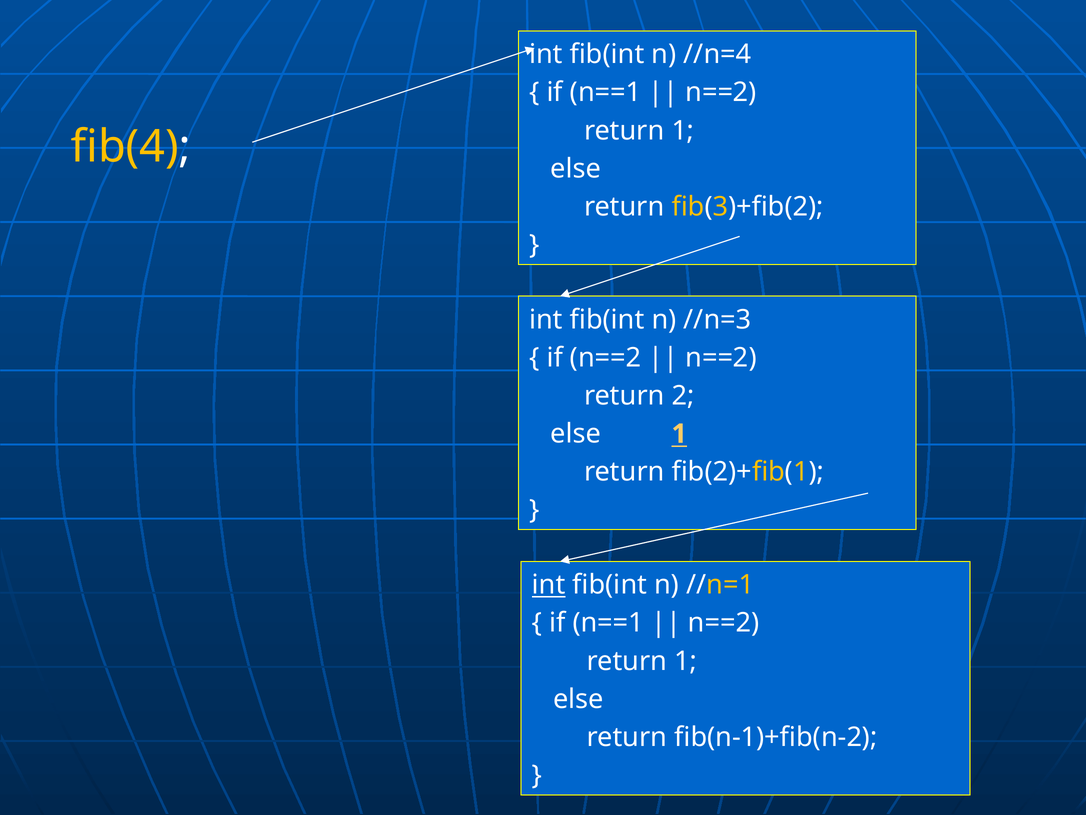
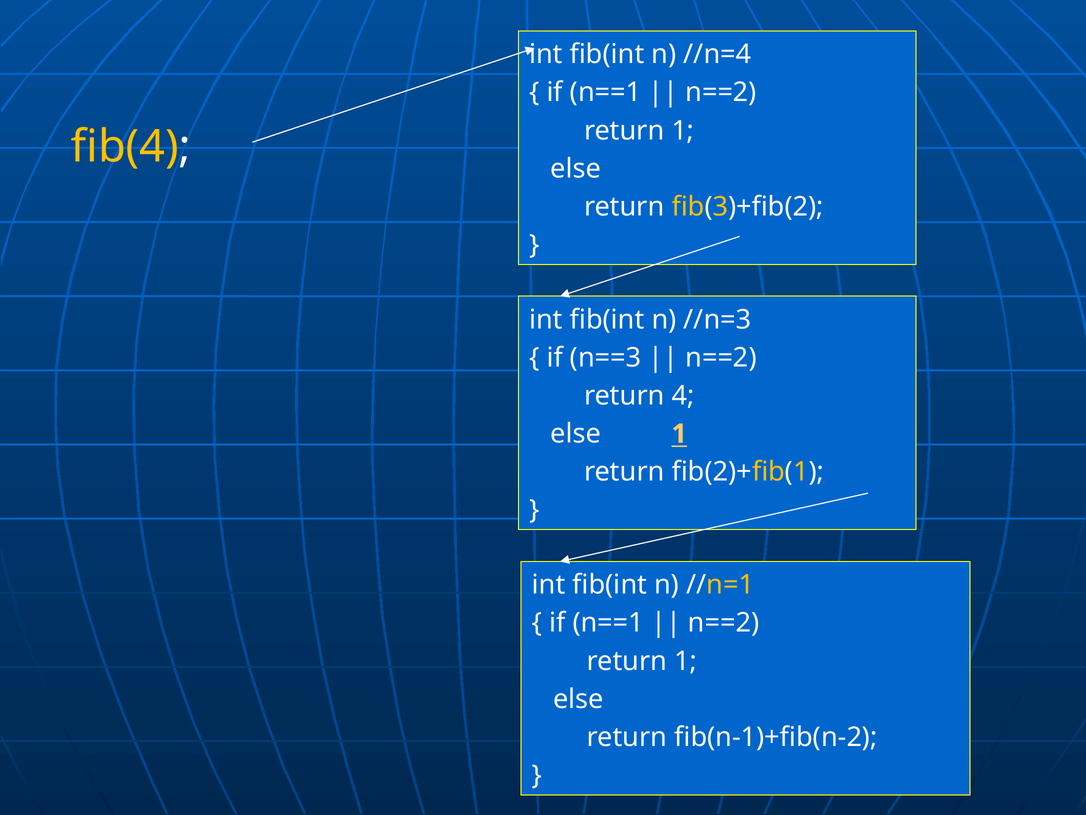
if n==2: n==2 -> n==3 (606, 358)
2: 2 -> 4 (683, 396)
int underline: present -> none (549, 585)
